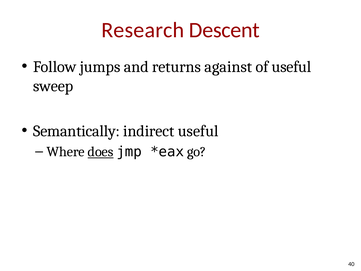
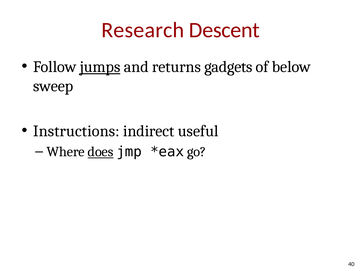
jumps underline: none -> present (100, 67)
against: against -> gadgets (228, 67)
of useful: useful -> below (291, 67)
Semantically: Semantically -> Instructions (76, 131)
